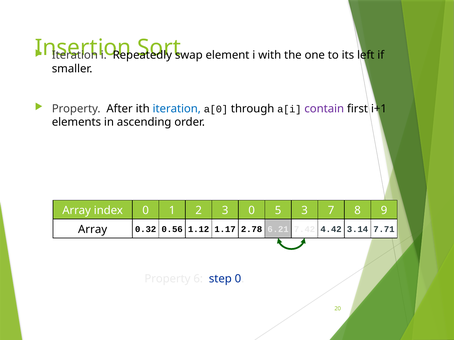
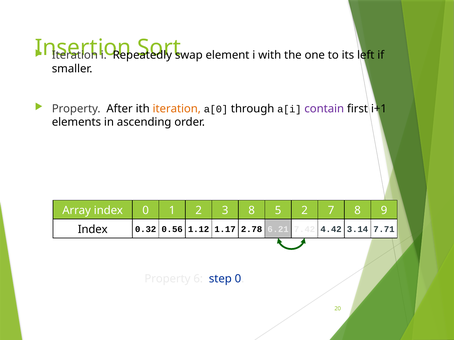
iteration colour: blue -> orange (177, 109)
3 0: 0 -> 8 (252, 211)
index 3: 3 -> 2 (305, 211)
Array: Array -> Index (93, 230)
